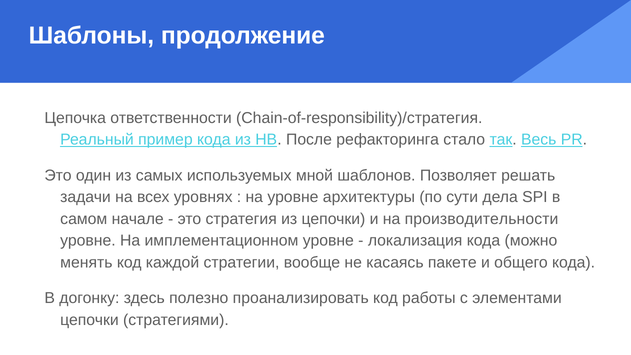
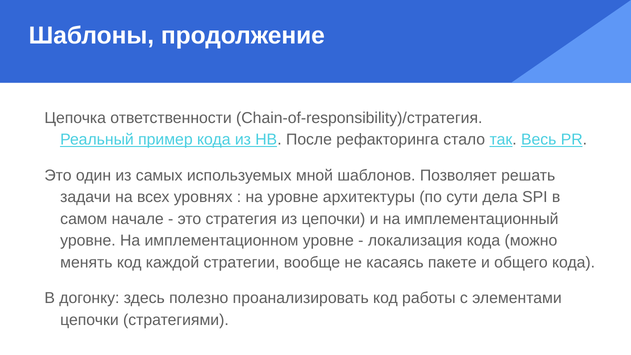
производительности: производительности -> имплементационный (482, 219)
